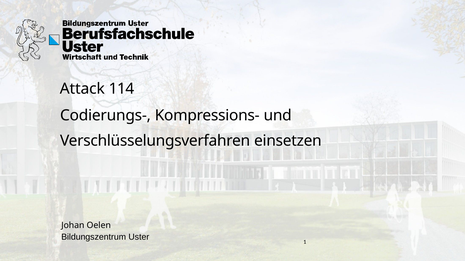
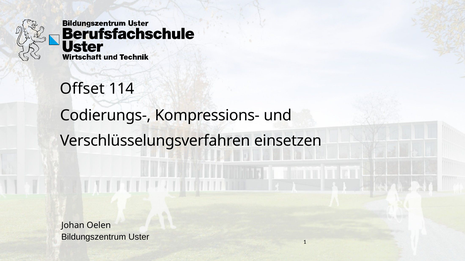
Attack: Attack -> Offset (82, 89)
